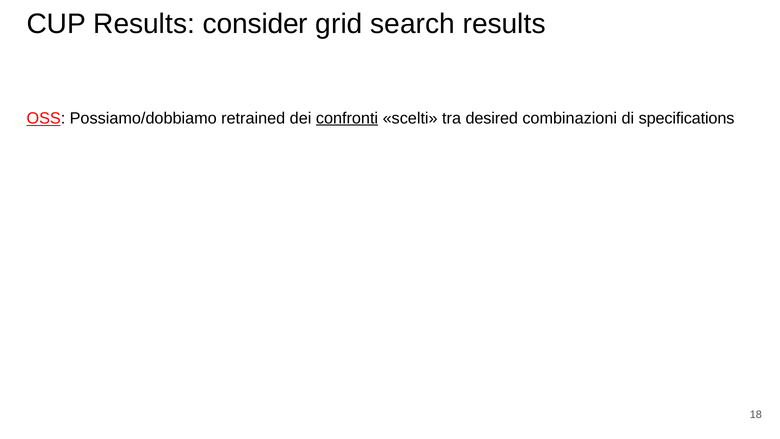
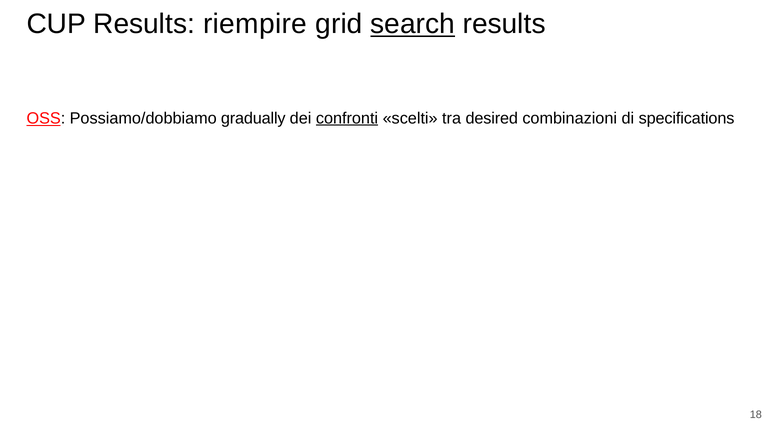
consider: consider -> riempire (255, 24)
search underline: none -> present (413, 24)
retrained: retrained -> gradually (253, 118)
